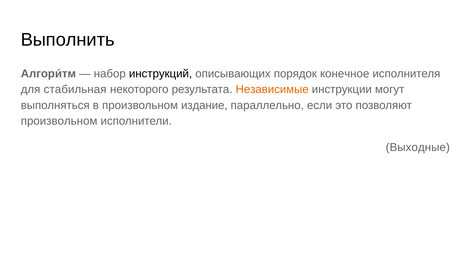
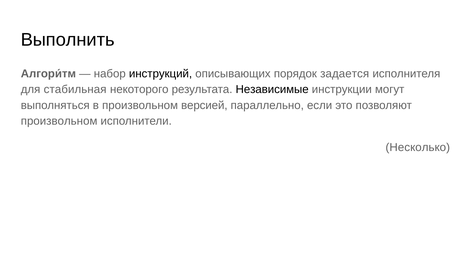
конечное: конечное -> задается (345, 74)
Независимые colour: orange -> black (272, 90)
издание: издание -> версией (204, 105)
Выходные: Выходные -> Несколько (418, 147)
